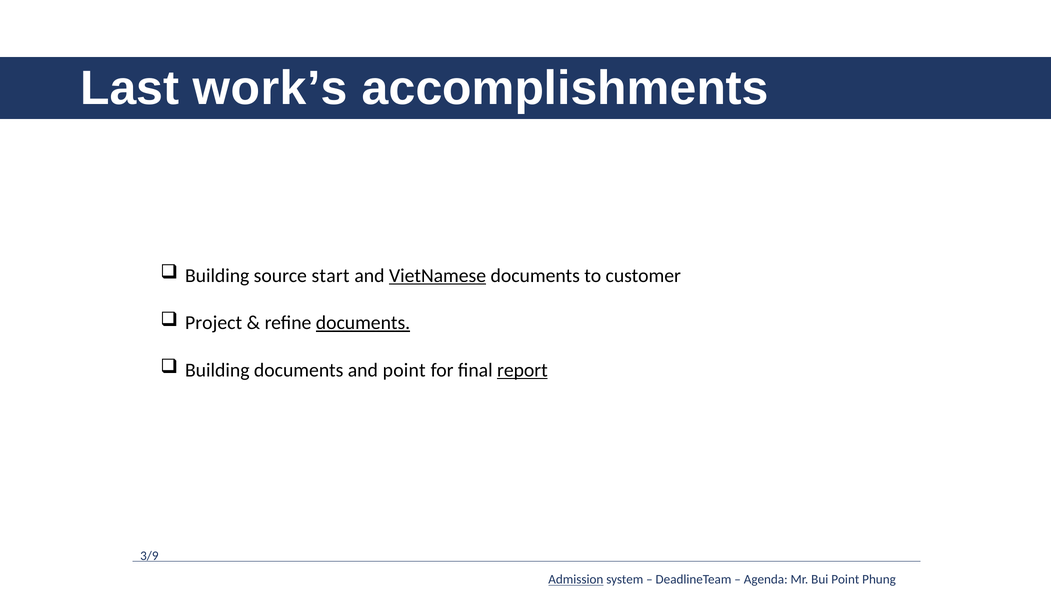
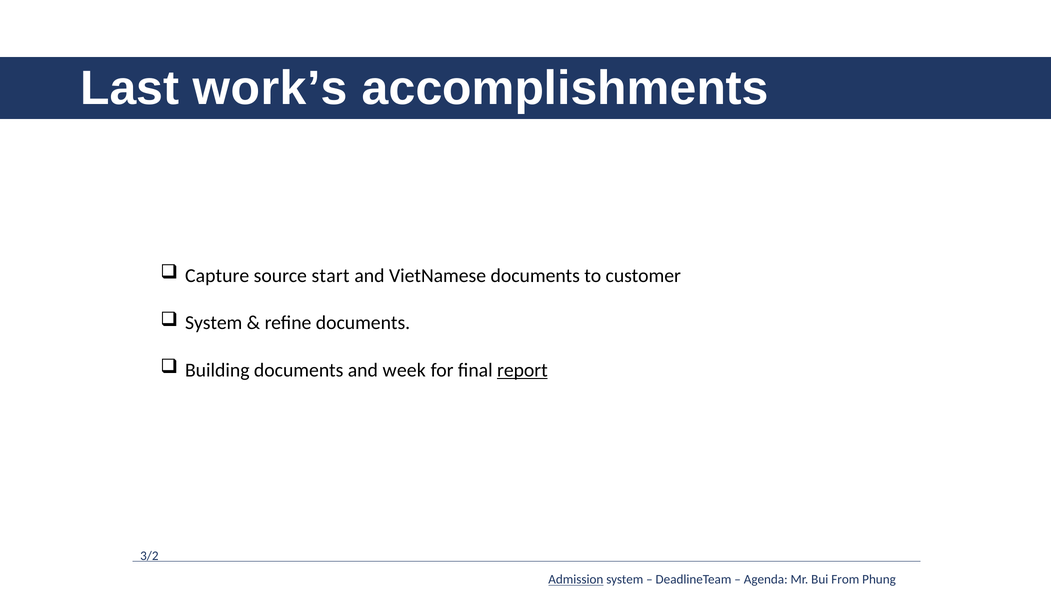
Building: Building -> Capture (217, 276)
VietNamese underline: present -> none (438, 276)
Project: Project -> System (214, 323)
documents underline: present -> none (363, 323)
and point: point -> week (404, 370)
3/9: 3/9 -> 3/2 (149, 556)
Bui Point: Point -> From (845, 580)
